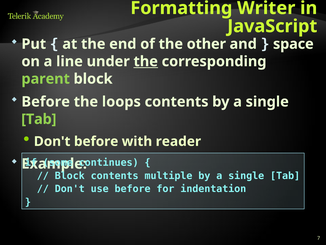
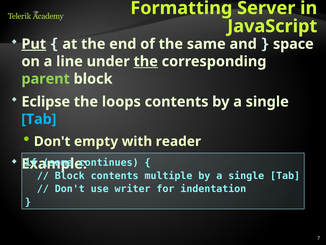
Writer: Writer -> Server (266, 8)
Put underline: none -> present (34, 44)
other: other -> same (206, 44)
Before: Before -> Eclipse (46, 102)
Tab colour: light green -> light blue (39, 119)
Don't before: before -> empty (96, 141)
use before: before -> writer (133, 189)
